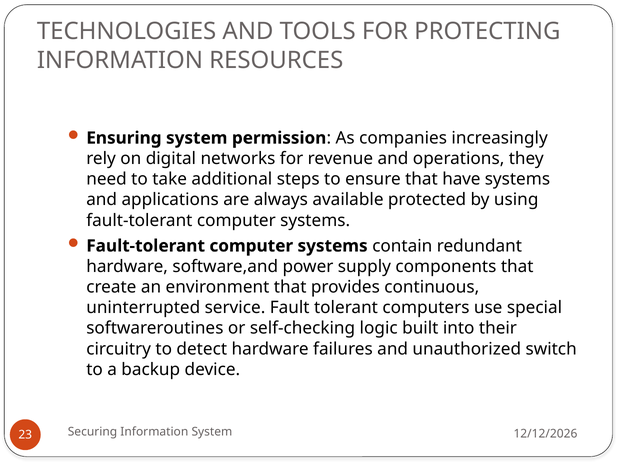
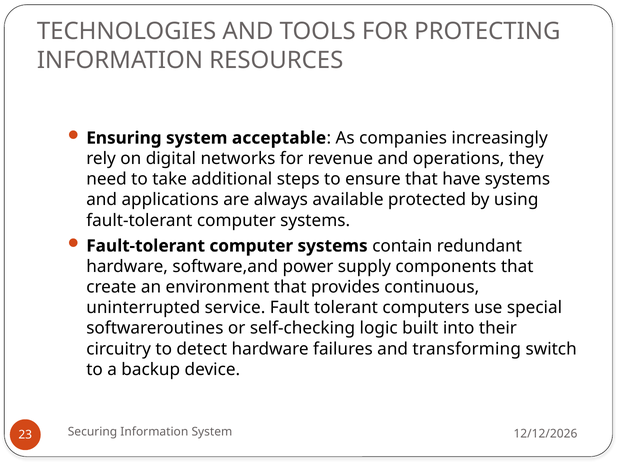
permission: permission -> acceptable (279, 138)
unauthorized: unauthorized -> transforming (467, 349)
